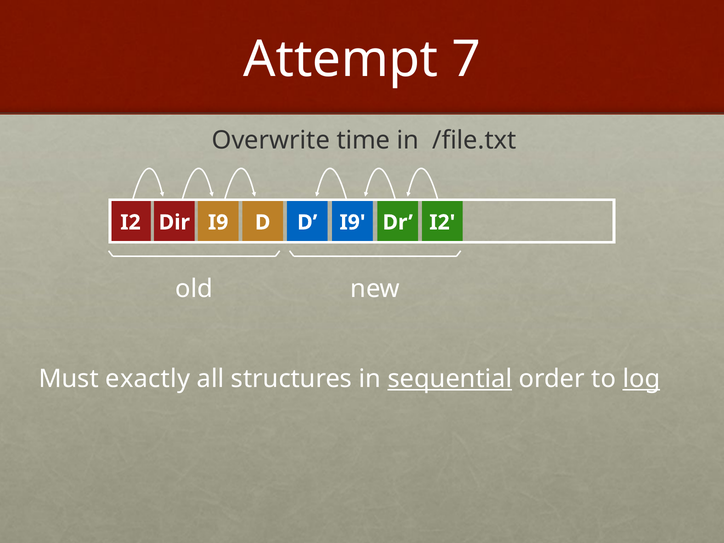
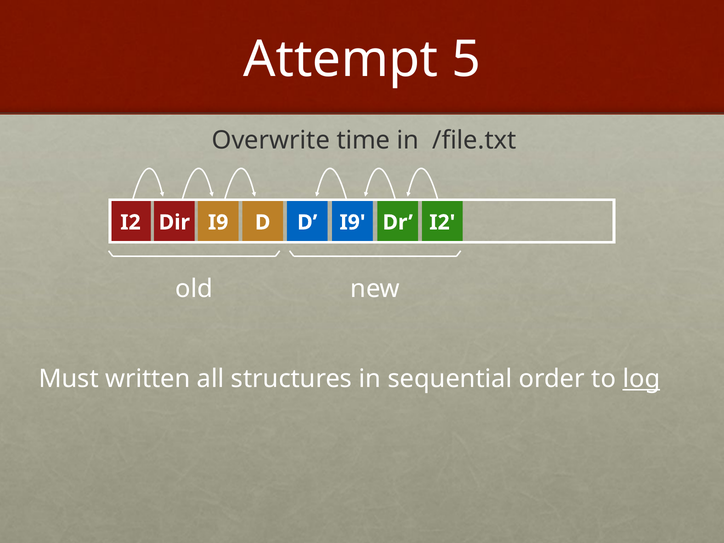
7: 7 -> 5 (466, 59)
exactly: exactly -> written (148, 379)
sequential underline: present -> none (450, 379)
